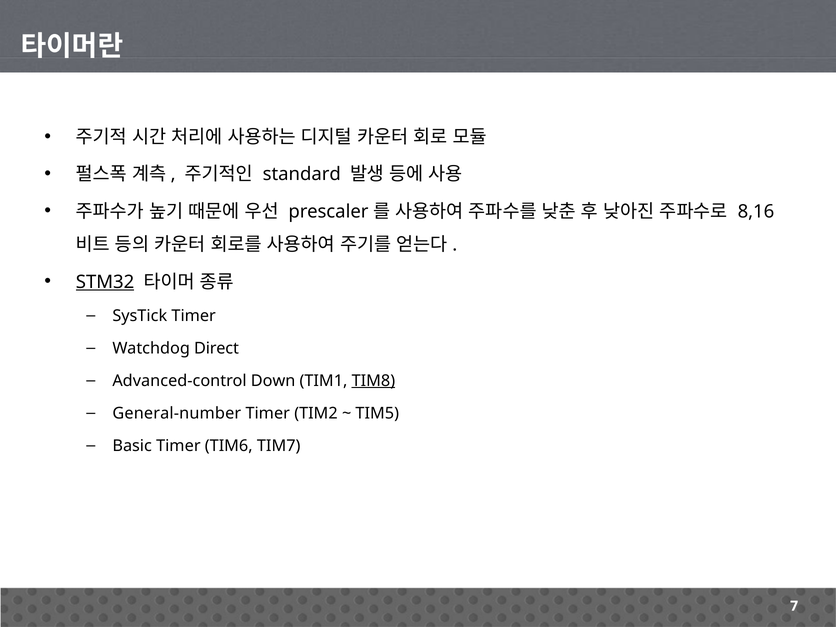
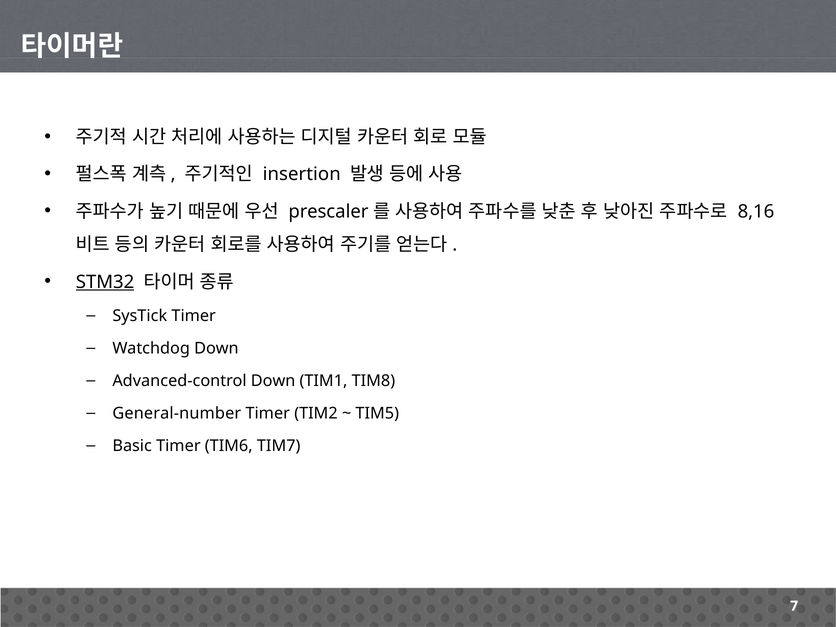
standard: standard -> insertion (302, 174)
Watchdog Direct: Direct -> Down (216, 348)
TIM8 underline: present -> none (373, 381)
